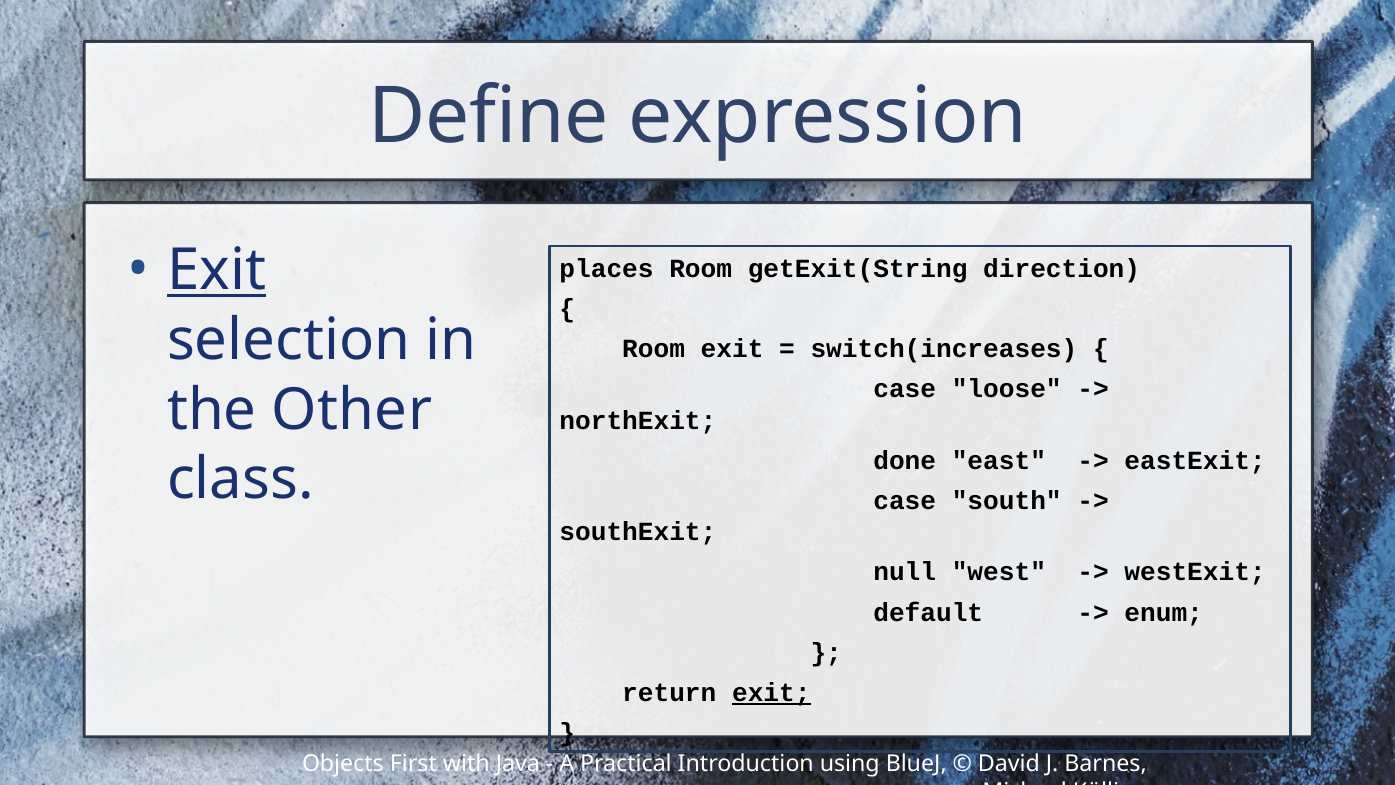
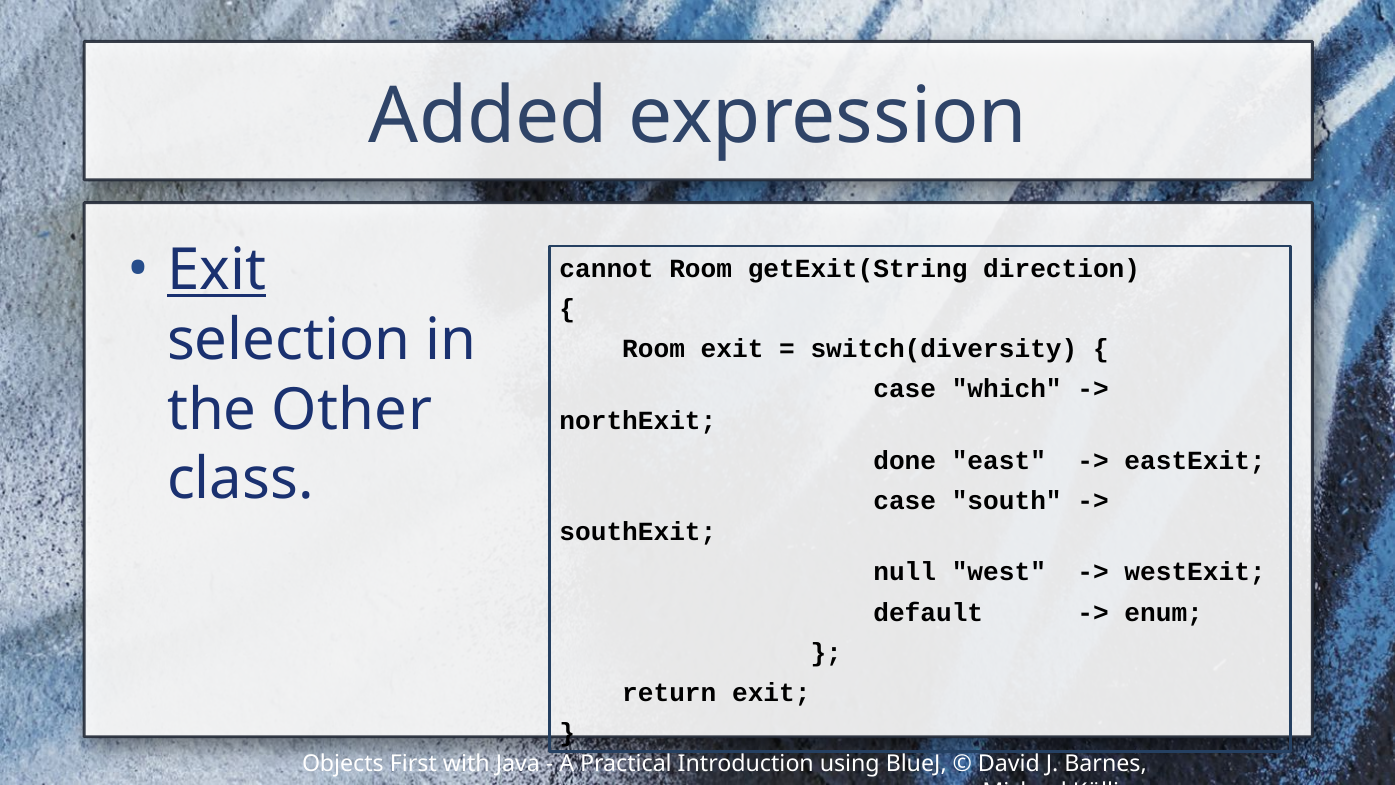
Define: Define -> Added (489, 116)
places: places -> cannot (607, 269)
switch(increases: switch(increases -> switch(diversity (944, 349)
loose: loose -> which (1007, 389)
exit underline: present -> none (771, 692)
